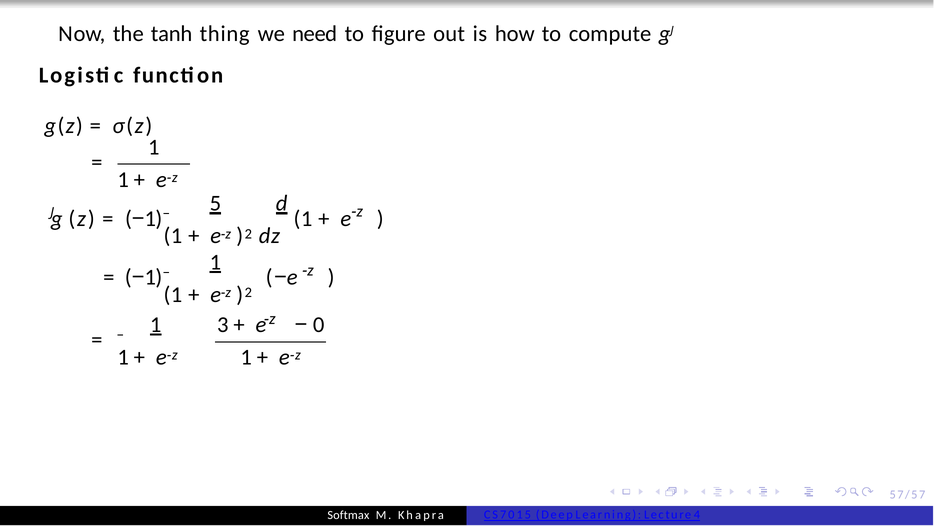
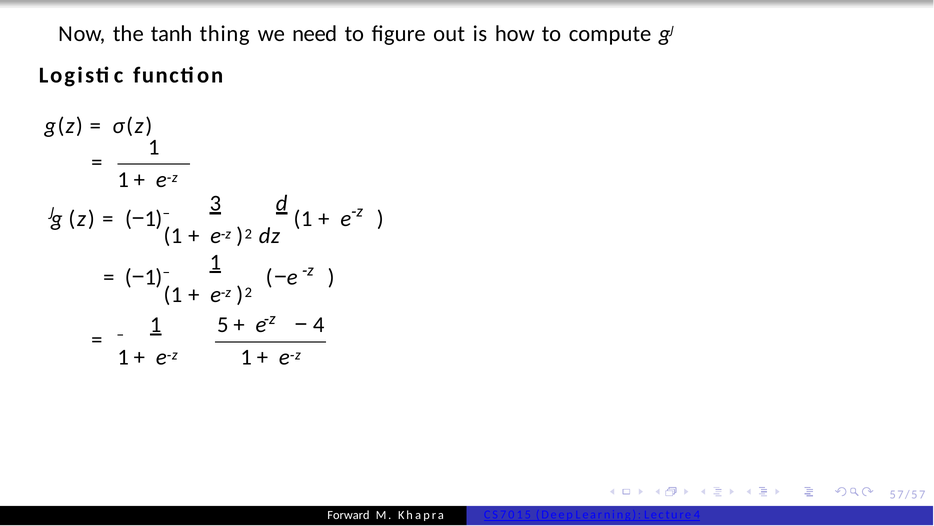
5: 5 -> 3 (215, 203)
3: 3 -> 5 (223, 325)
0: 0 -> 4 (319, 325)
Softmax: Softmax -> Forward (348, 515)
